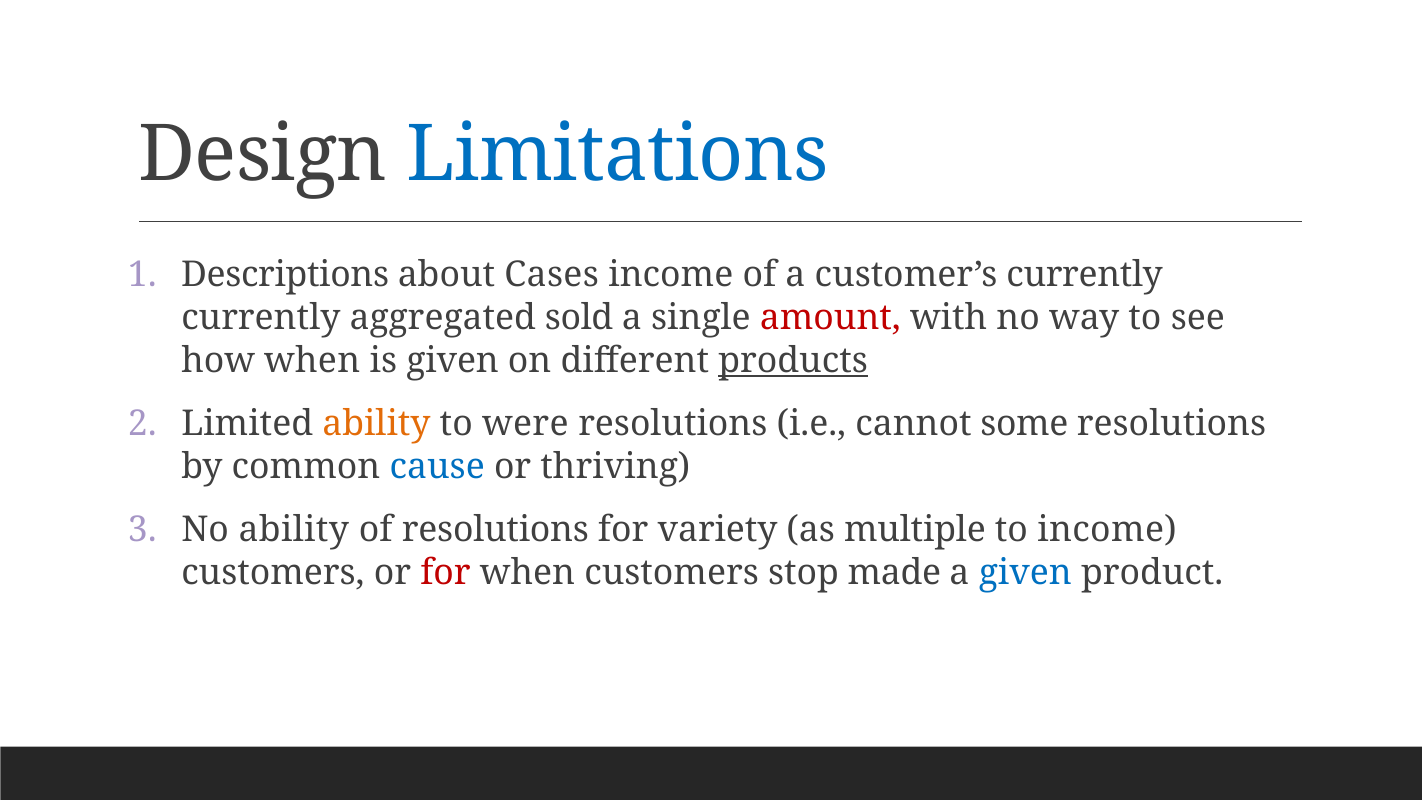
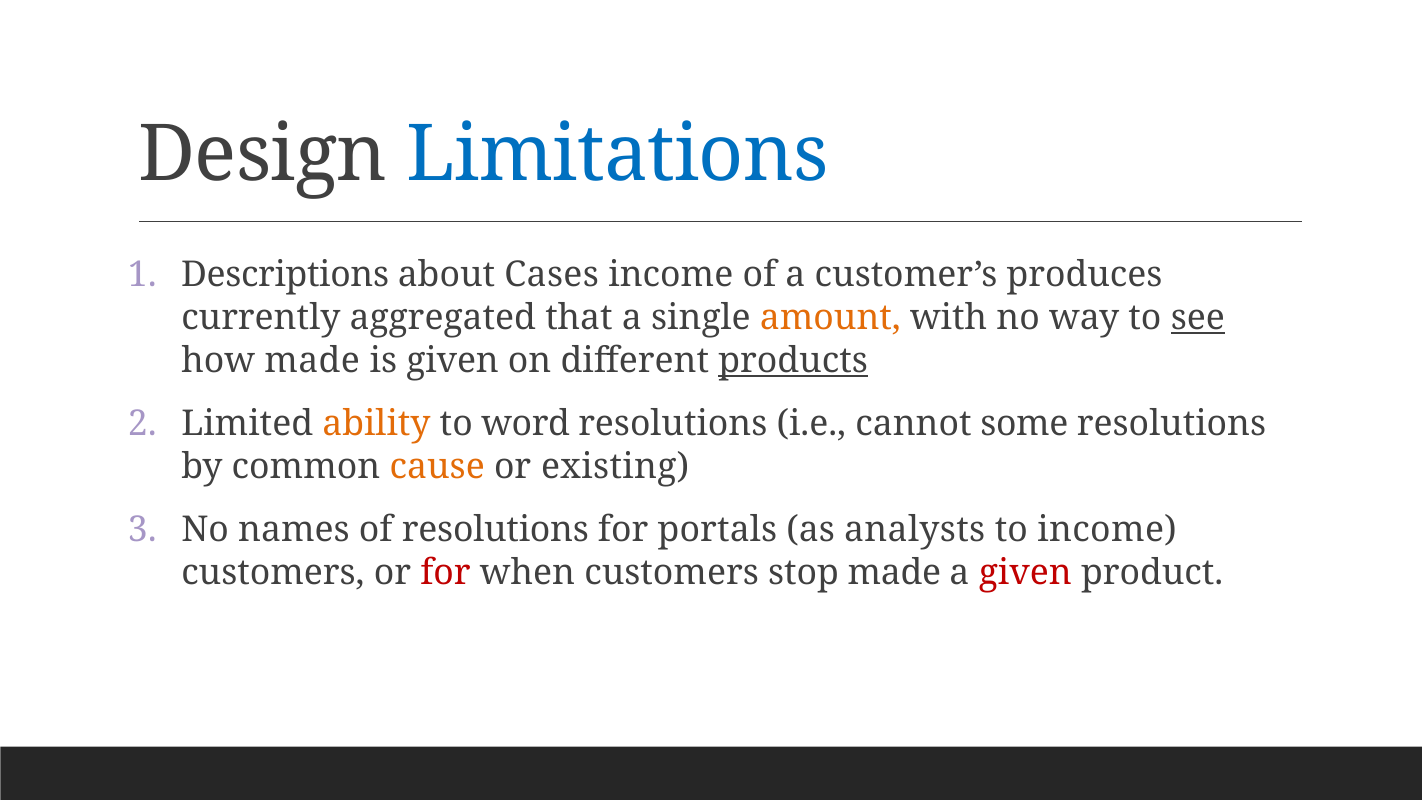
customer’s currently: currently -> produces (1084, 275)
sold: sold -> that (579, 318)
amount colour: red -> orange (830, 318)
see underline: none -> present (1198, 318)
how when: when -> made (312, 360)
were: were -> word (526, 424)
cause colour: blue -> orange (437, 466)
thriving: thriving -> existing (615, 466)
No ability: ability -> names (294, 530)
variety: variety -> portals (717, 530)
multiple: multiple -> analysts (915, 530)
given colour: blue -> red (1025, 572)
